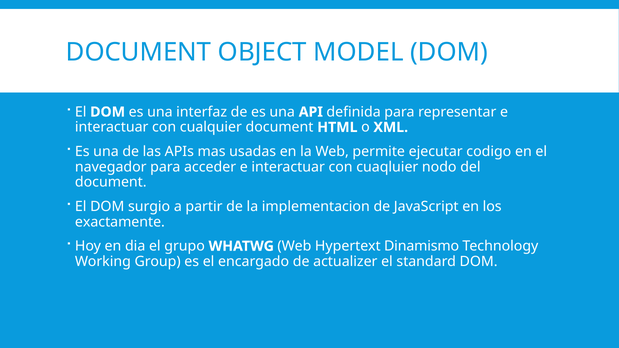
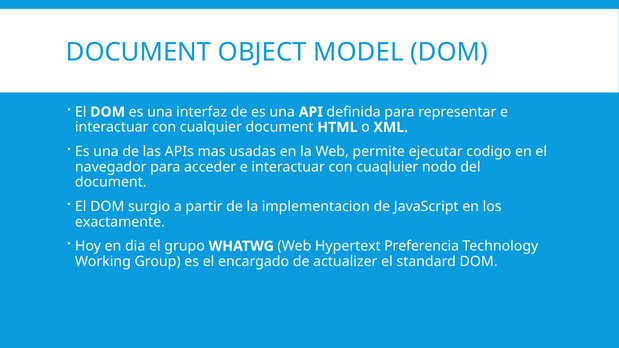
Dinamismo: Dinamismo -> Preferencia (422, 246)
